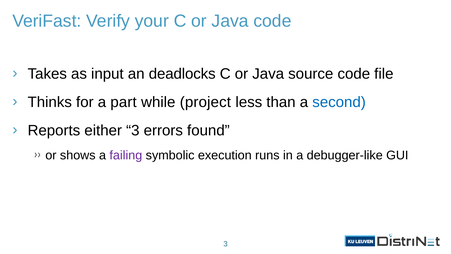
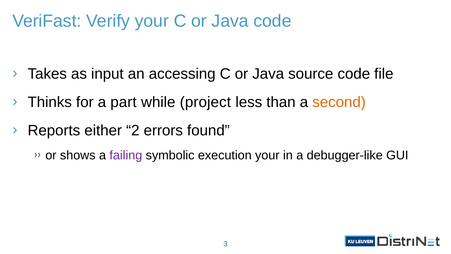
deadlocks: deadlocks -> accessing (182, 74)
second colour: blue -> orange (339, 102)
either 3: 3 -> 2 (133, 130)
execution runs: runs -> your (267, 155)
